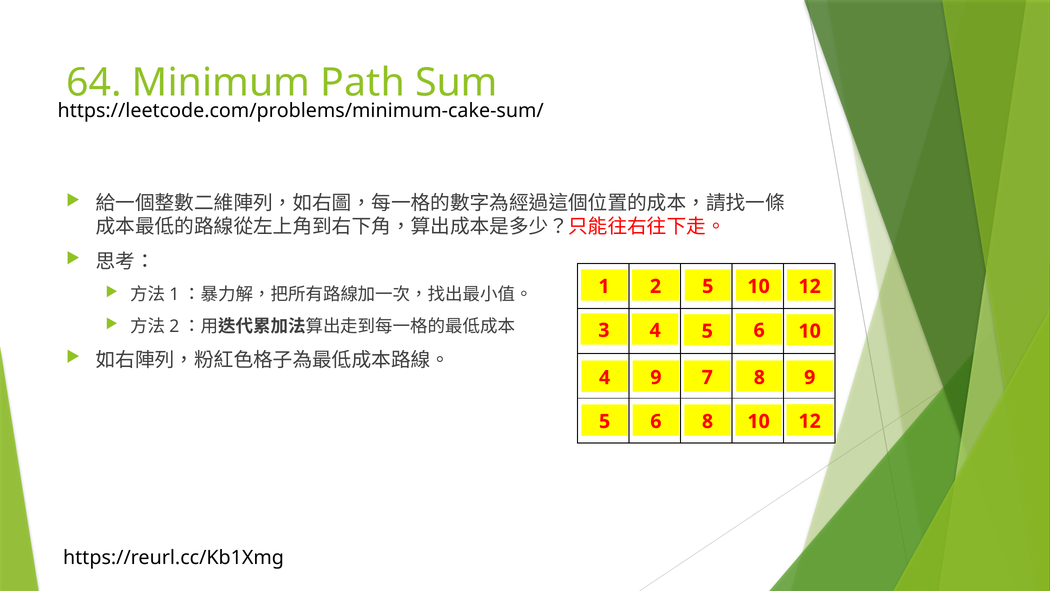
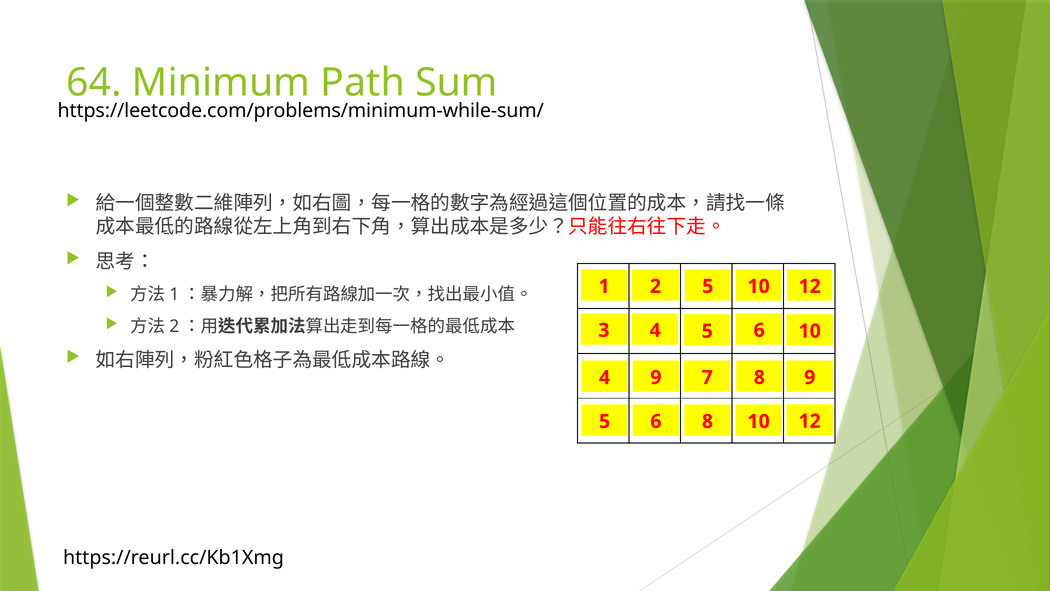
https://leetcode.com/problems/minimum-cake-sum/: https://leetcode.com/problems/minimum-cake-sum/ -> https://leetcode.com/problems/minimum-while-sum/ (301, 111)
